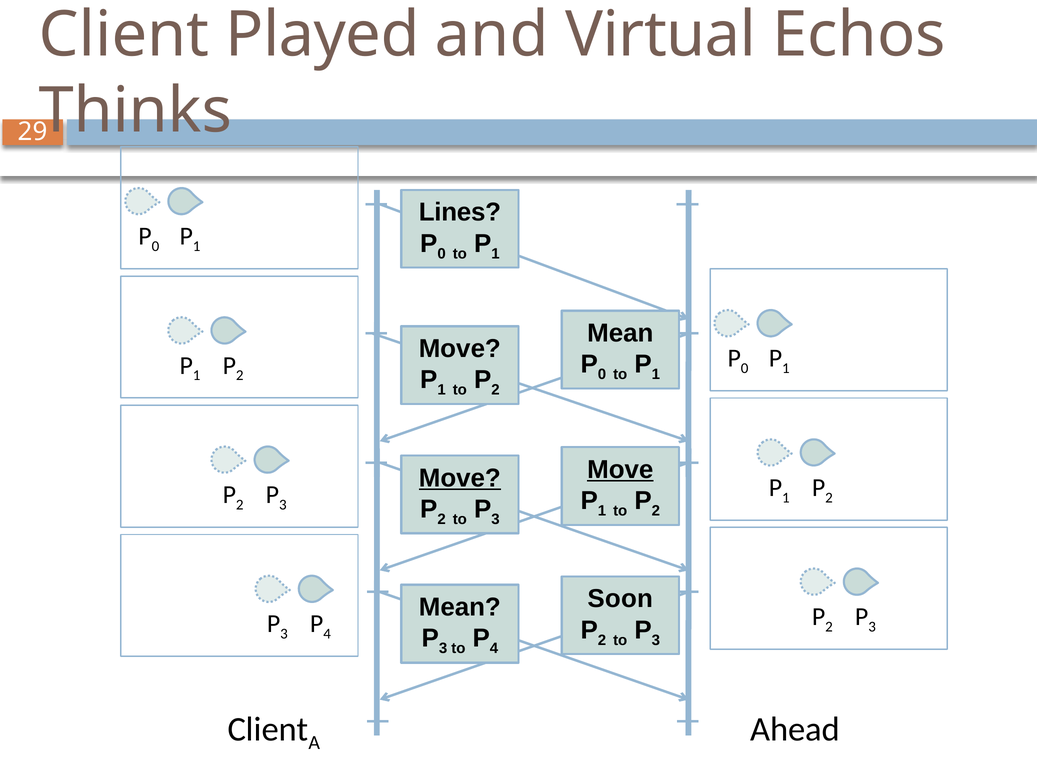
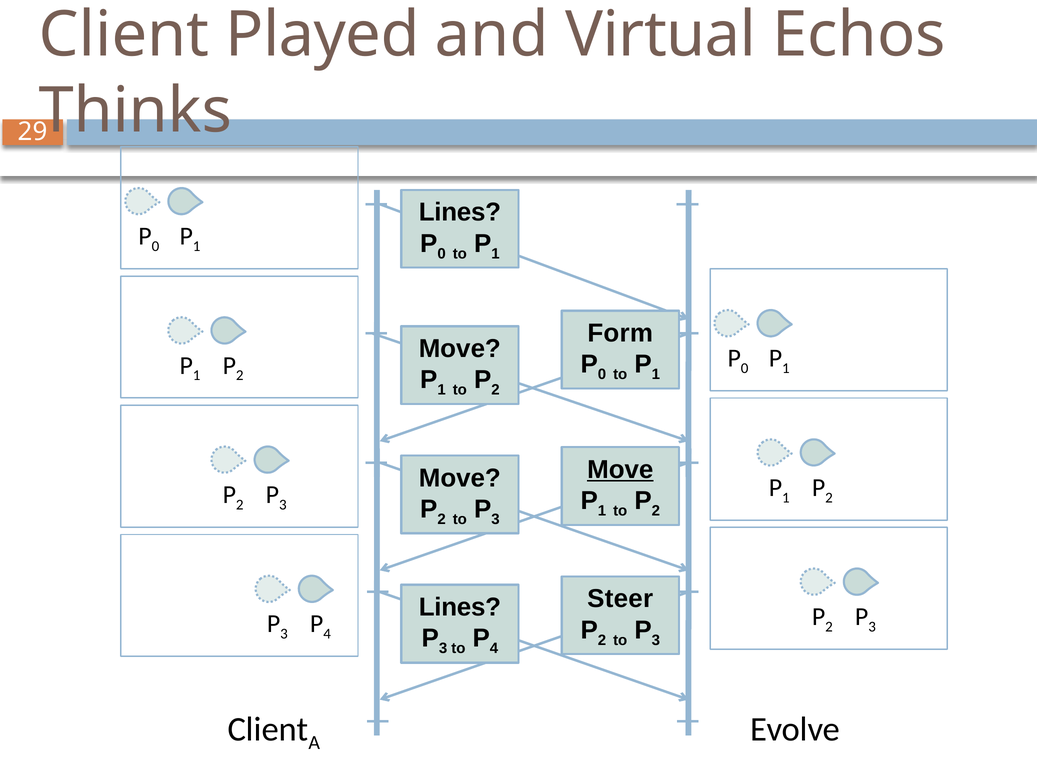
Mean: Mean -> Form (620, 334)
Move underline: present -> none (460, 479)
Soon: Soon -> Steer (620, 599)
Mean: Mean -> Lines (460, 608)
Ahead: Ahead -> Evolve (795, 730)
